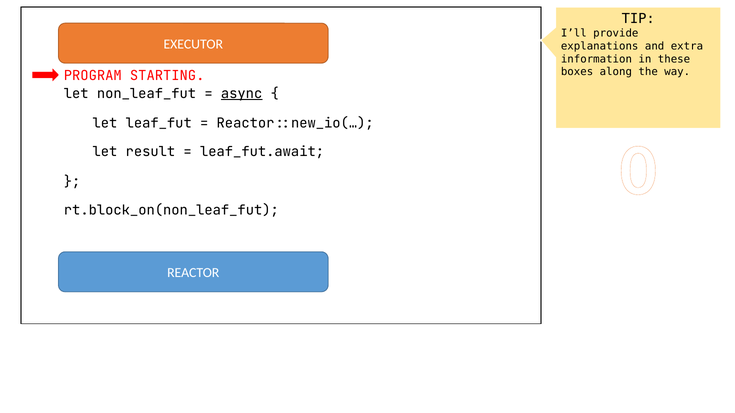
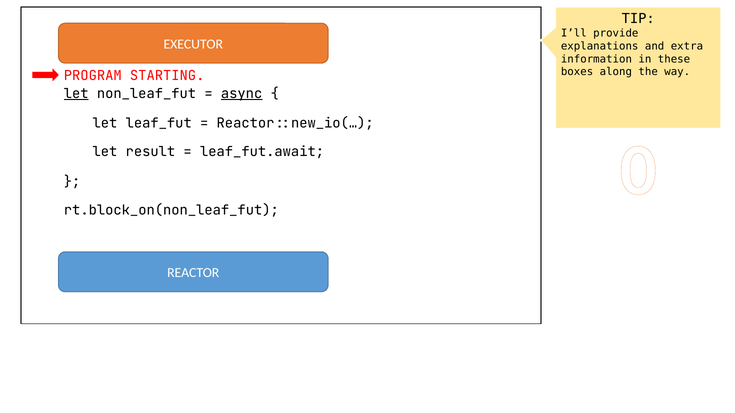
let underline: none -> present (76, 94)
